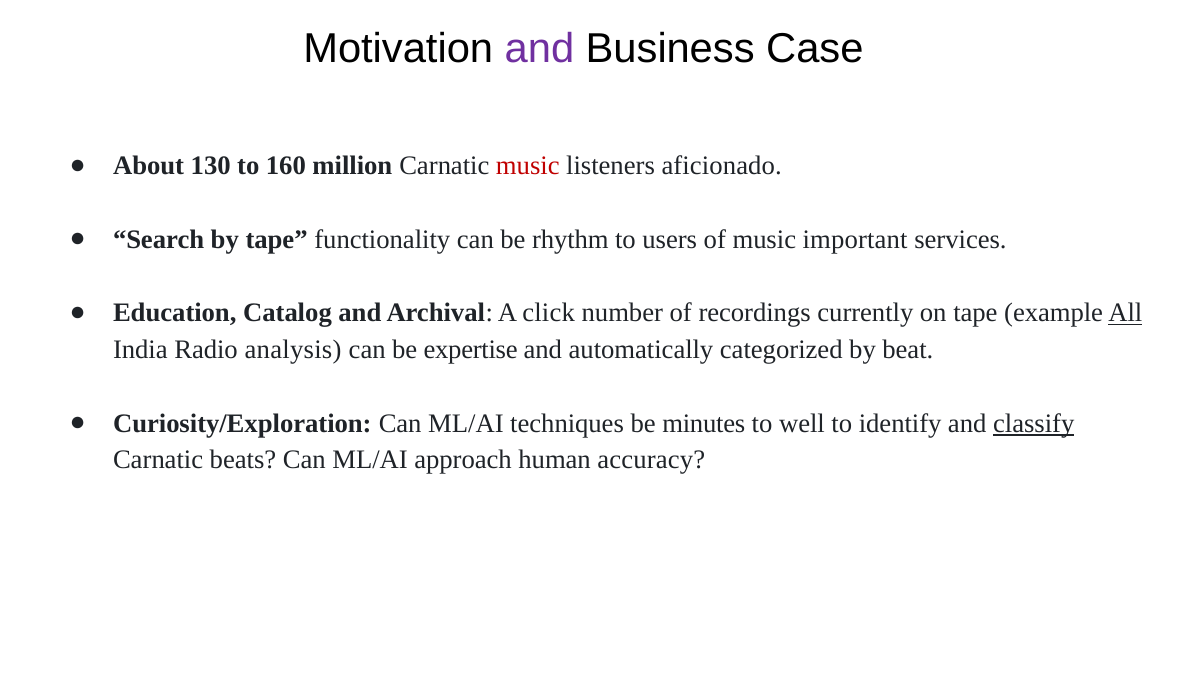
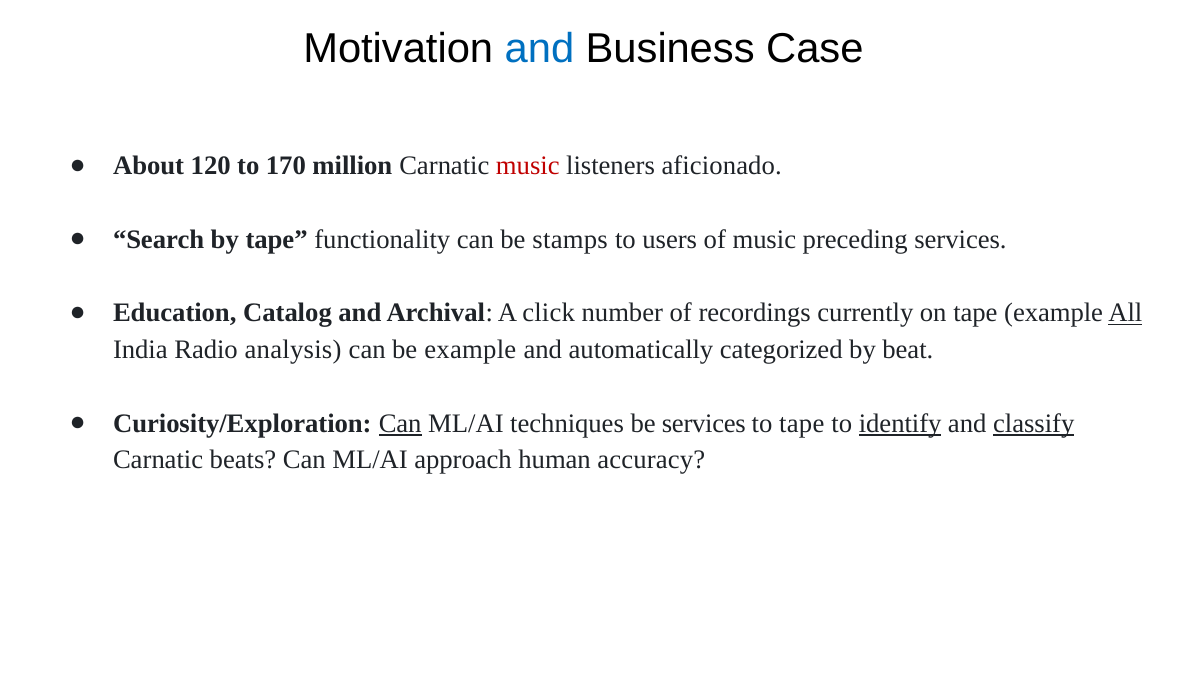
and colour: purple -> blue (539, 48)
130: 130 -> 120 (211, 166)
160: 160 -> 170 (286, 166)
rhythm: rhythm -> stamps (570, 239)
important: important -> preceding (855, 239)
be expertise: expertise -> example (470, 350)
Can underline: none -> present (400, 423)
be minutes: minutes -> services (704, 423)
to well: well -> tape (802, 423)
identify underline: none -> present (900, 423)
